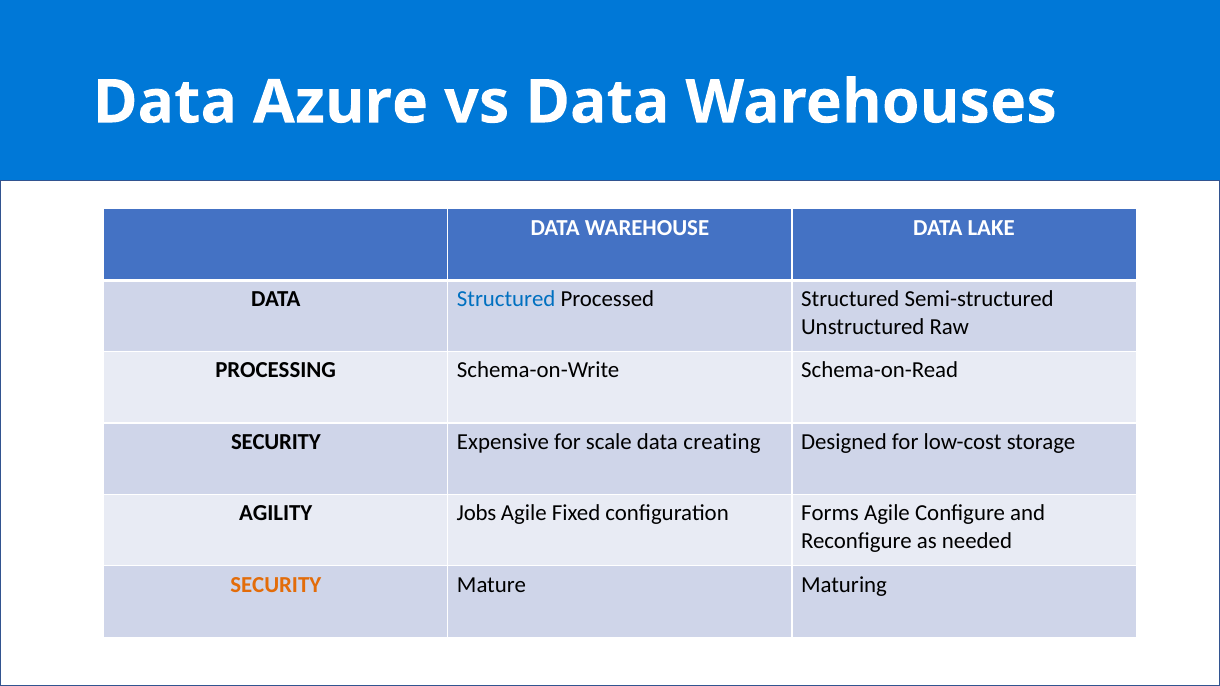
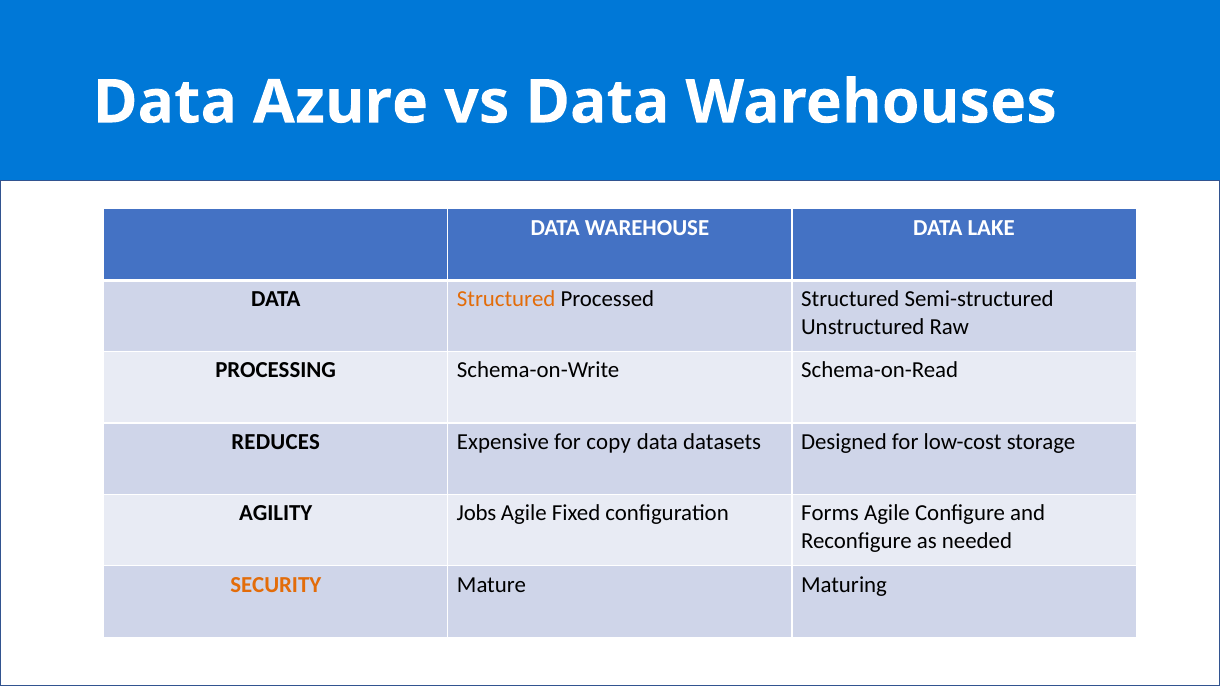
Structured colour: blue -> orange (506, 299)
SECURITY: SECURITY -> REDUCES (276, 442)
scale: scale -> copy (609, 442)
creating: creating -> datasets (722, 442)
